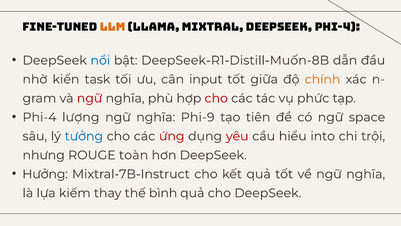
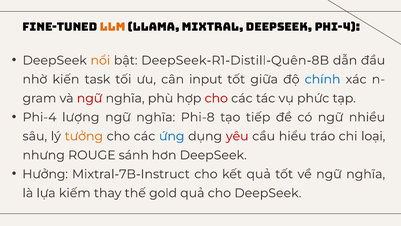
nổi colour: blue -> orange (100, 60)
DeepSeek-R1-Distill-Muốn-8B: DeepSeek-R1-Distill-Muốn-8B -> DeepSeek-R1-Distill-Quên-8B (235, 60)
chính colour: orange -> blue (323, 79)
Phi-9: Phi-9 -> Phi-8 (198, 117)
tiên: tiên -> tiếp (258, 117)
space: space -> nhiều (367, 117)
tưởng colour: blue -> orange (84, 136)
ứng colour: red -> blue (172, 136)
into: into -> tráo (323, 136)
trội: trội -> loại (373, 136)
toàn: toàn -> sánh (134, 155)
bình: bình -> gold (163, 193)
